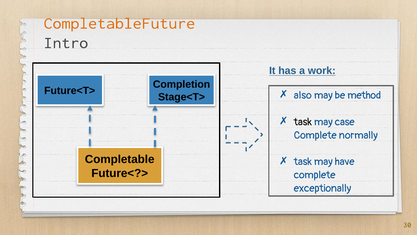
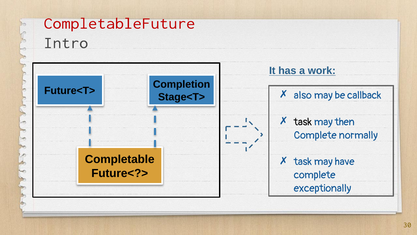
CompletableFuture colour: orange -> red (119, 23)
method: method -> callback (364, 95)
case: case -> then (345, 122)
